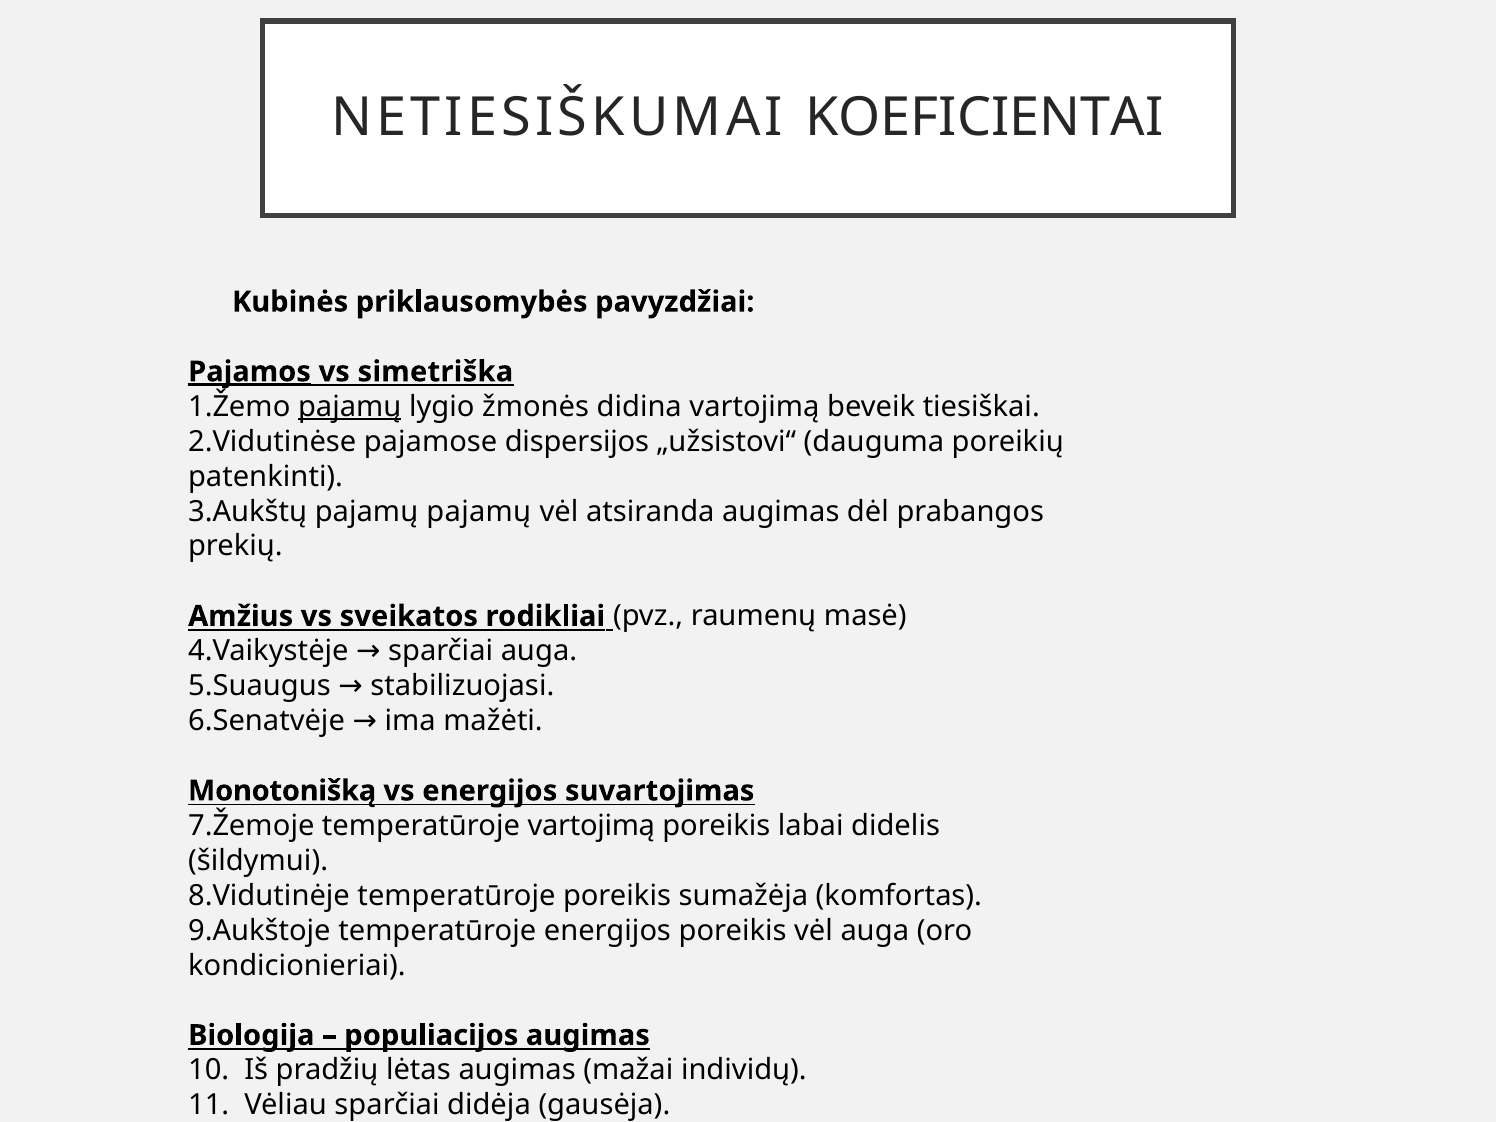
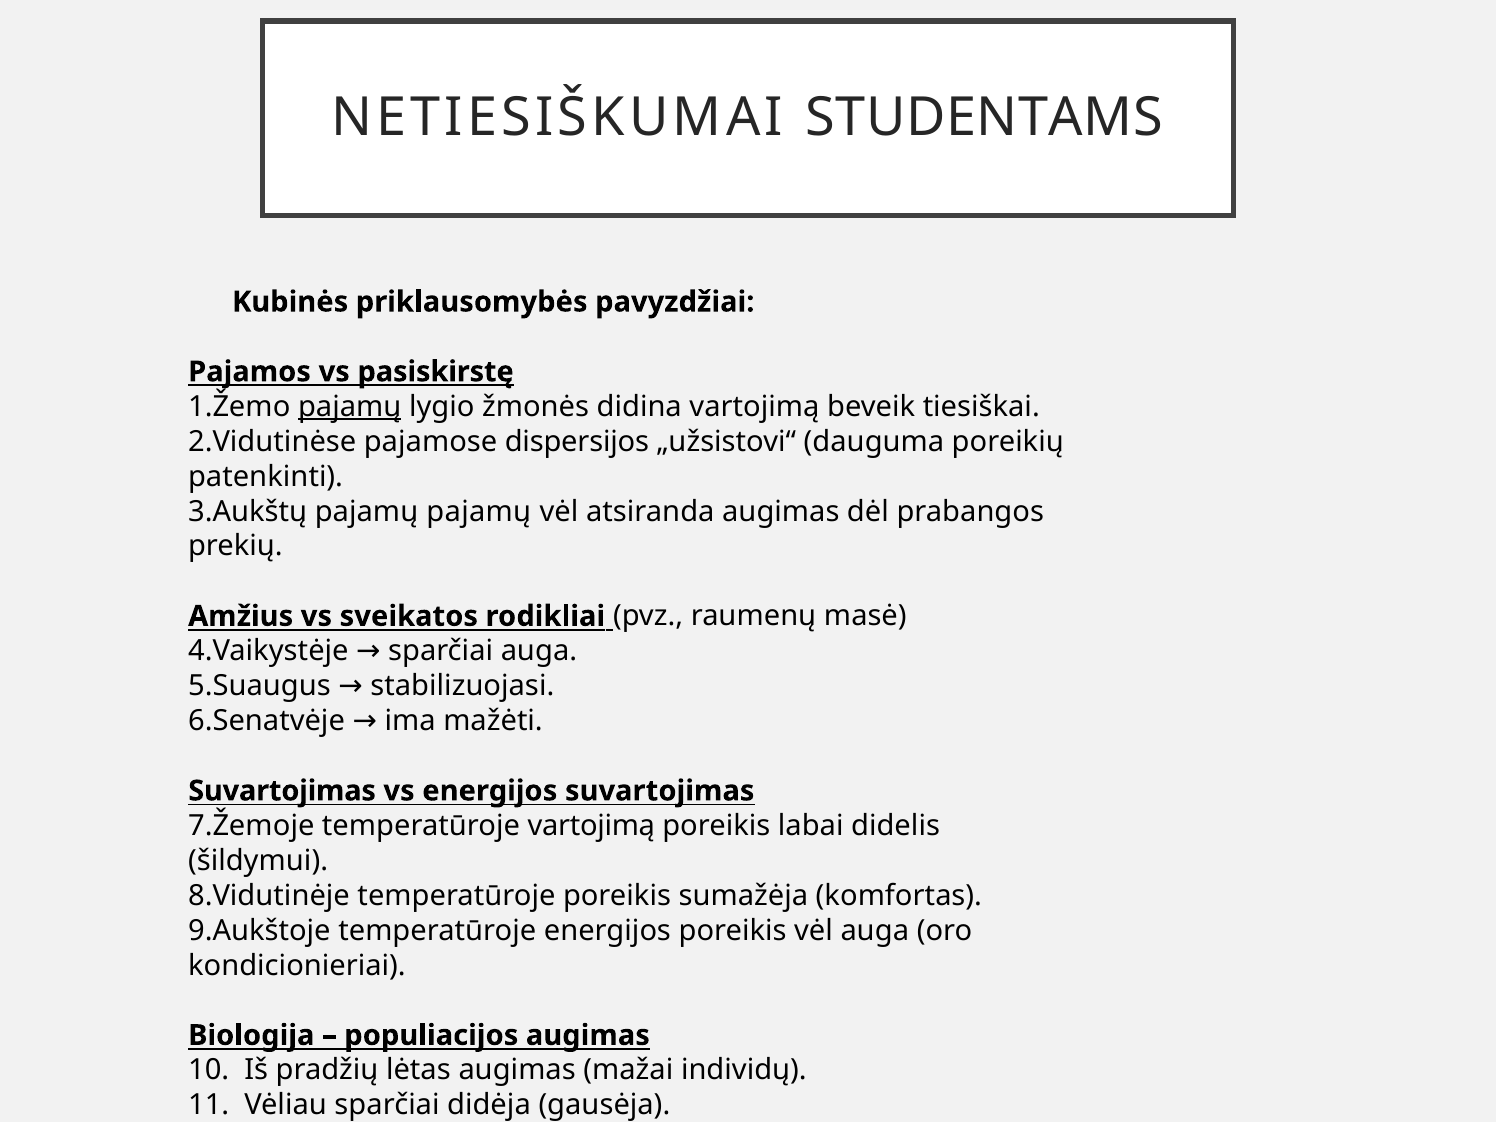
KOEFICIENTAI: KOEFICIENTAI -> STUDENTAMS (984, 118)
Pajamos underline: present -> none (250, 372)
simetriška: simetriška -> pasiskirstę (436, 372)
Monotonišką: Monotonišką -> Suvartojimas (282, 791)
